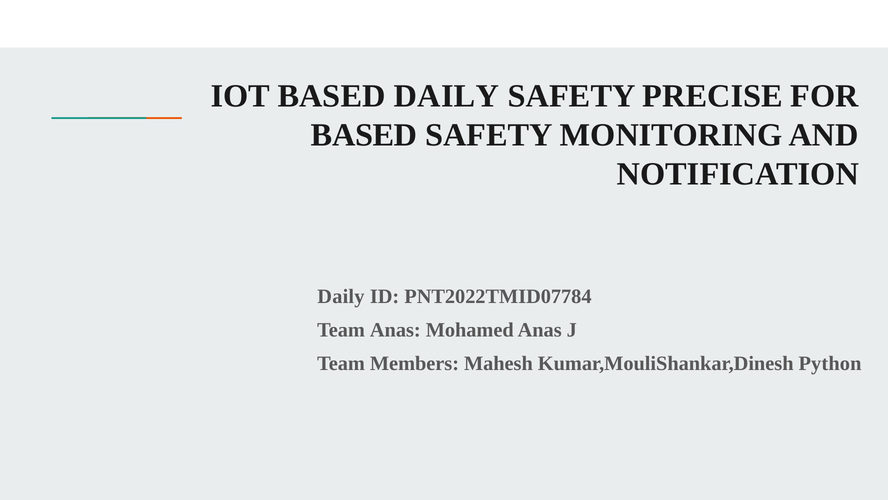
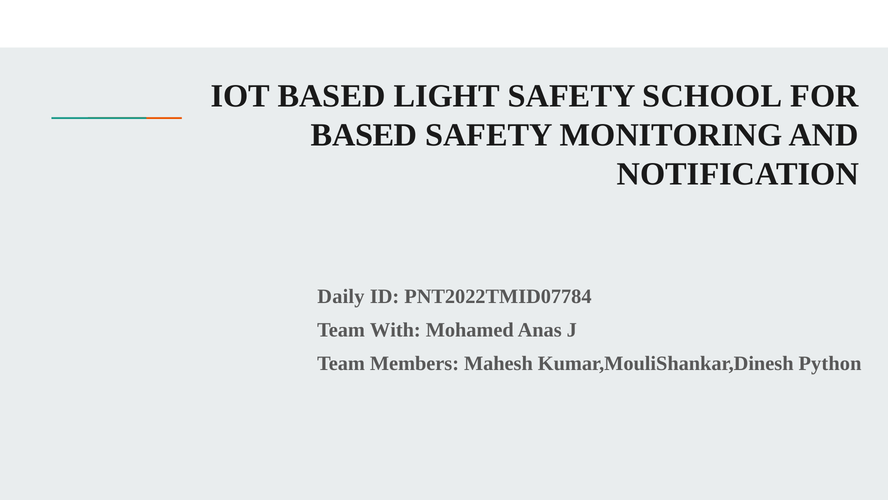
BASED DAILY: DAILY -> LIGHT (447, 96)
PRECISE: PRECISE -> SCHOOL (712, 96)
Team Anas: Anas -> With (395, 330)
